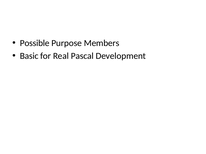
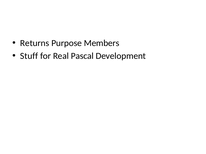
Possible: Possible -> Returns (35, 43)
Basic: Basic -> Stuff (29, 56)
